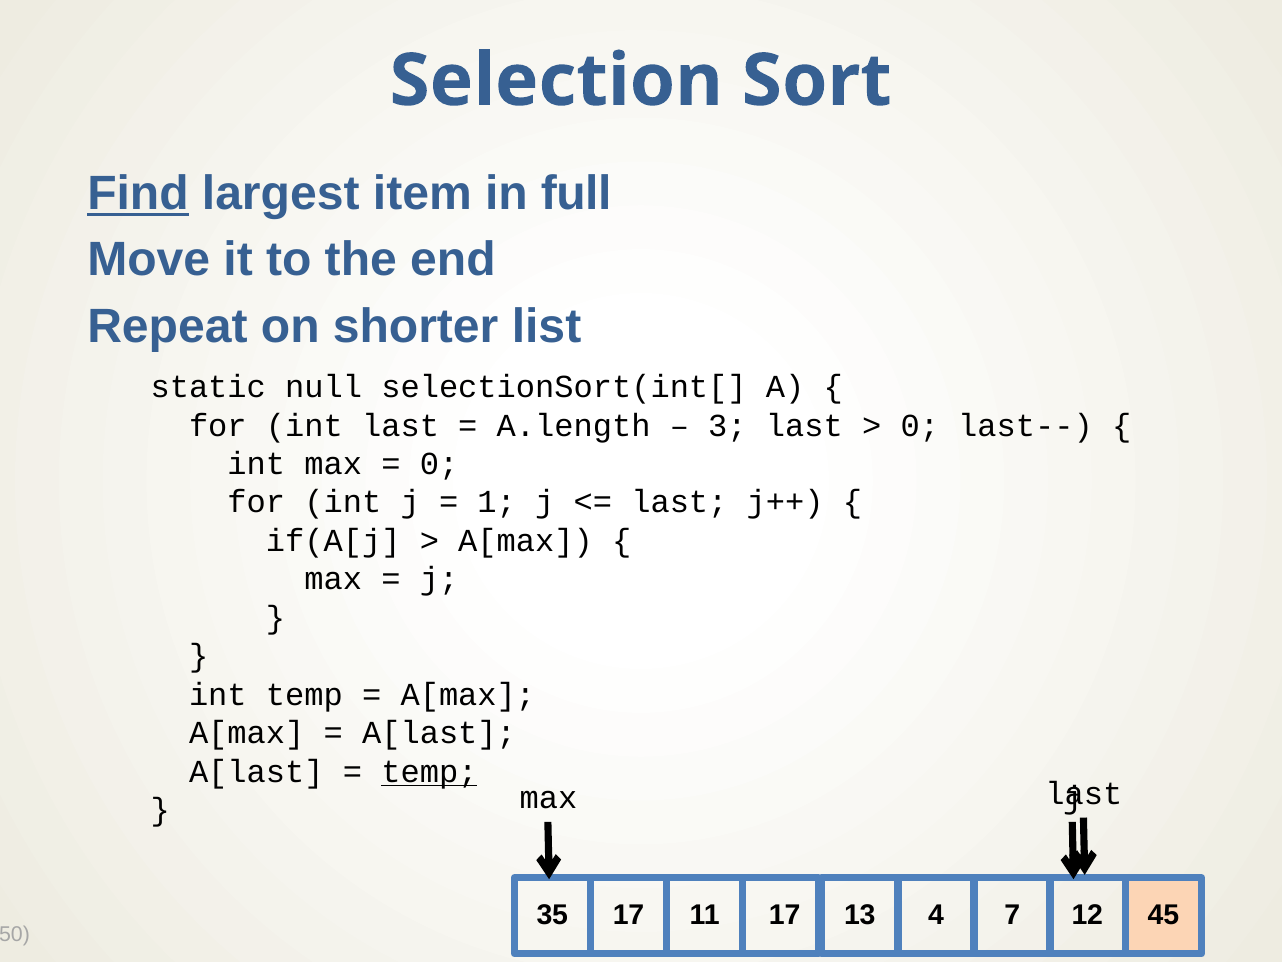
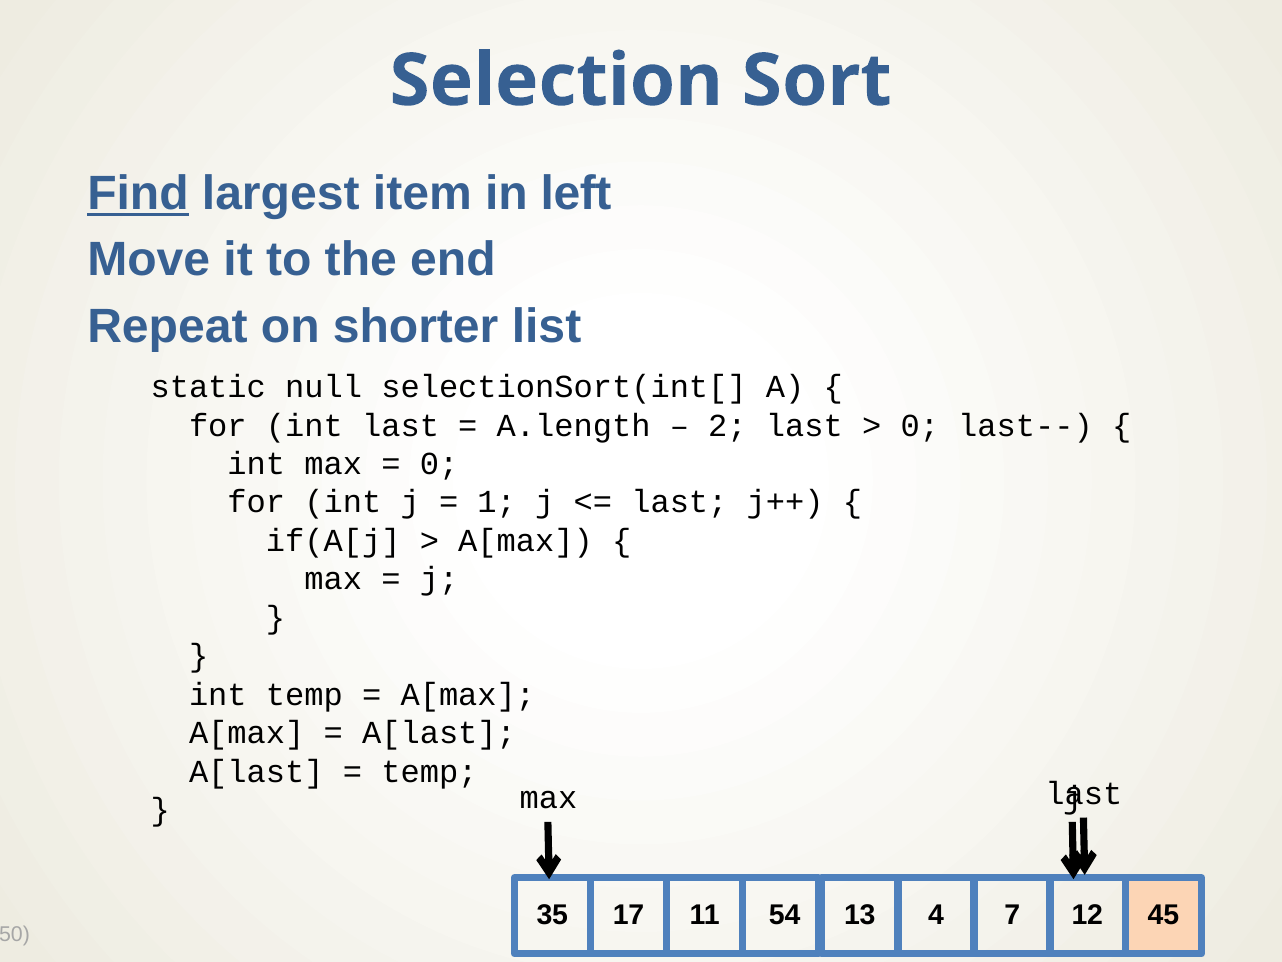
full: full -> left (576, 193)
3: 3 -> 2 (727, 425)
temp underline: present -> none (429, 771)
11 17: 17 -> 54 (785, 915)
